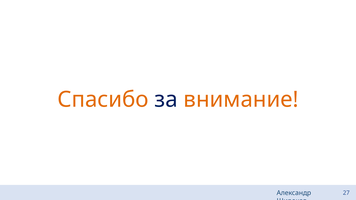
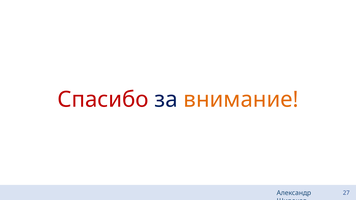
Спасибо colour: orange -> red (103, 100)
